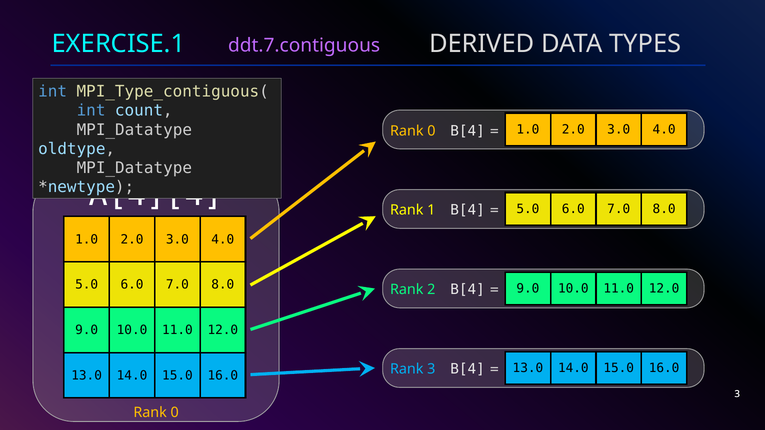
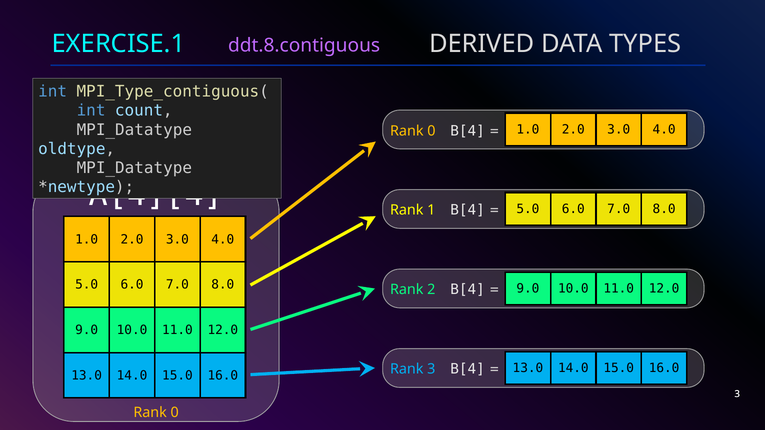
ddt.7.contiguous: ddt.7.contiguous -> ddt.8.contiguous (304, 46)
